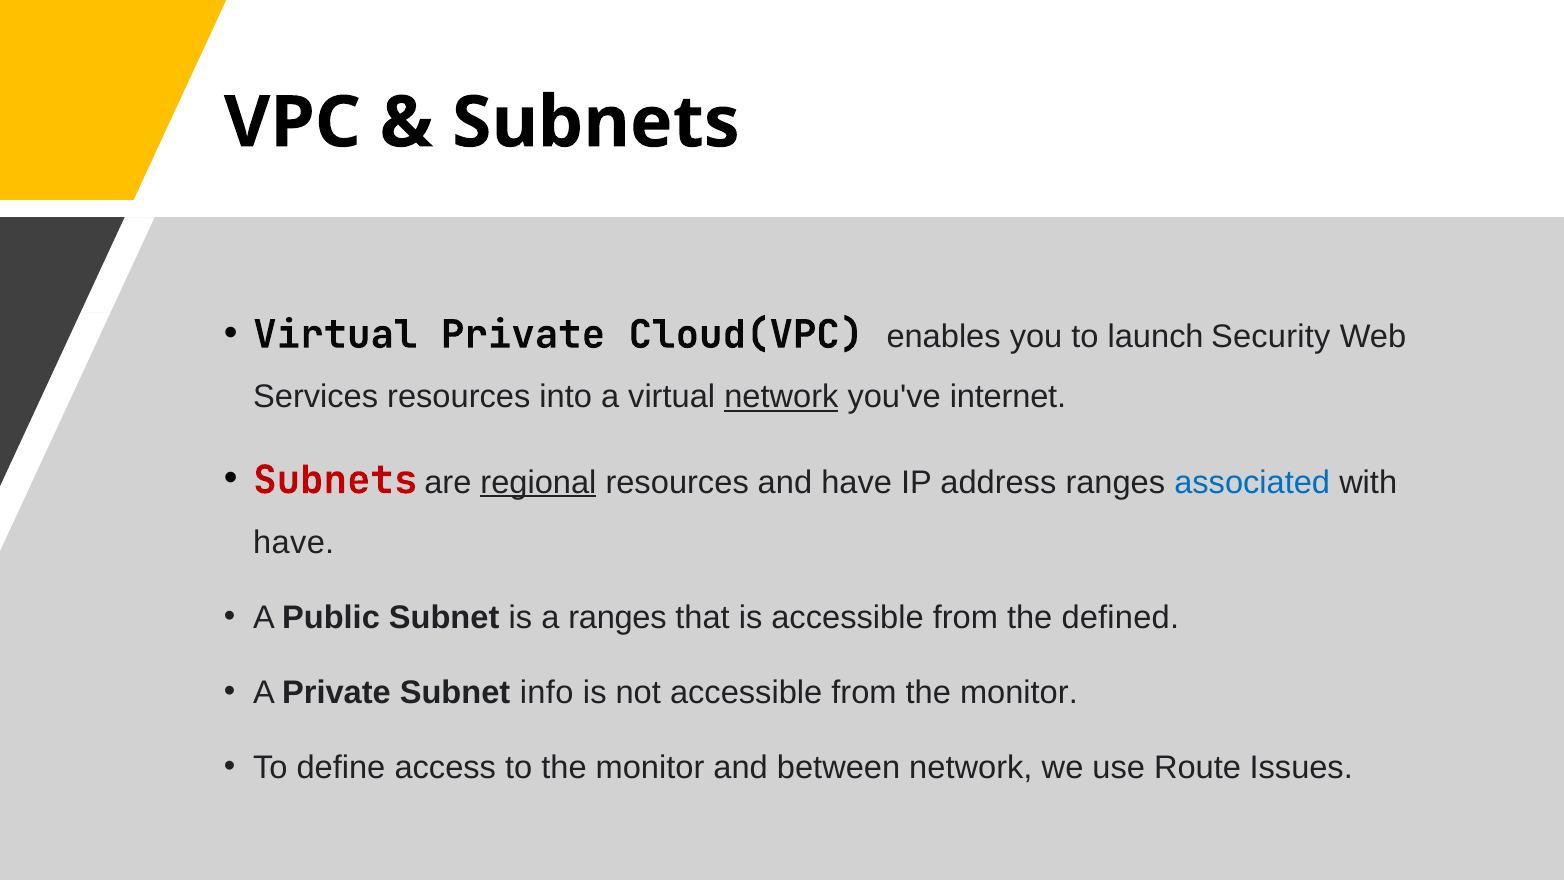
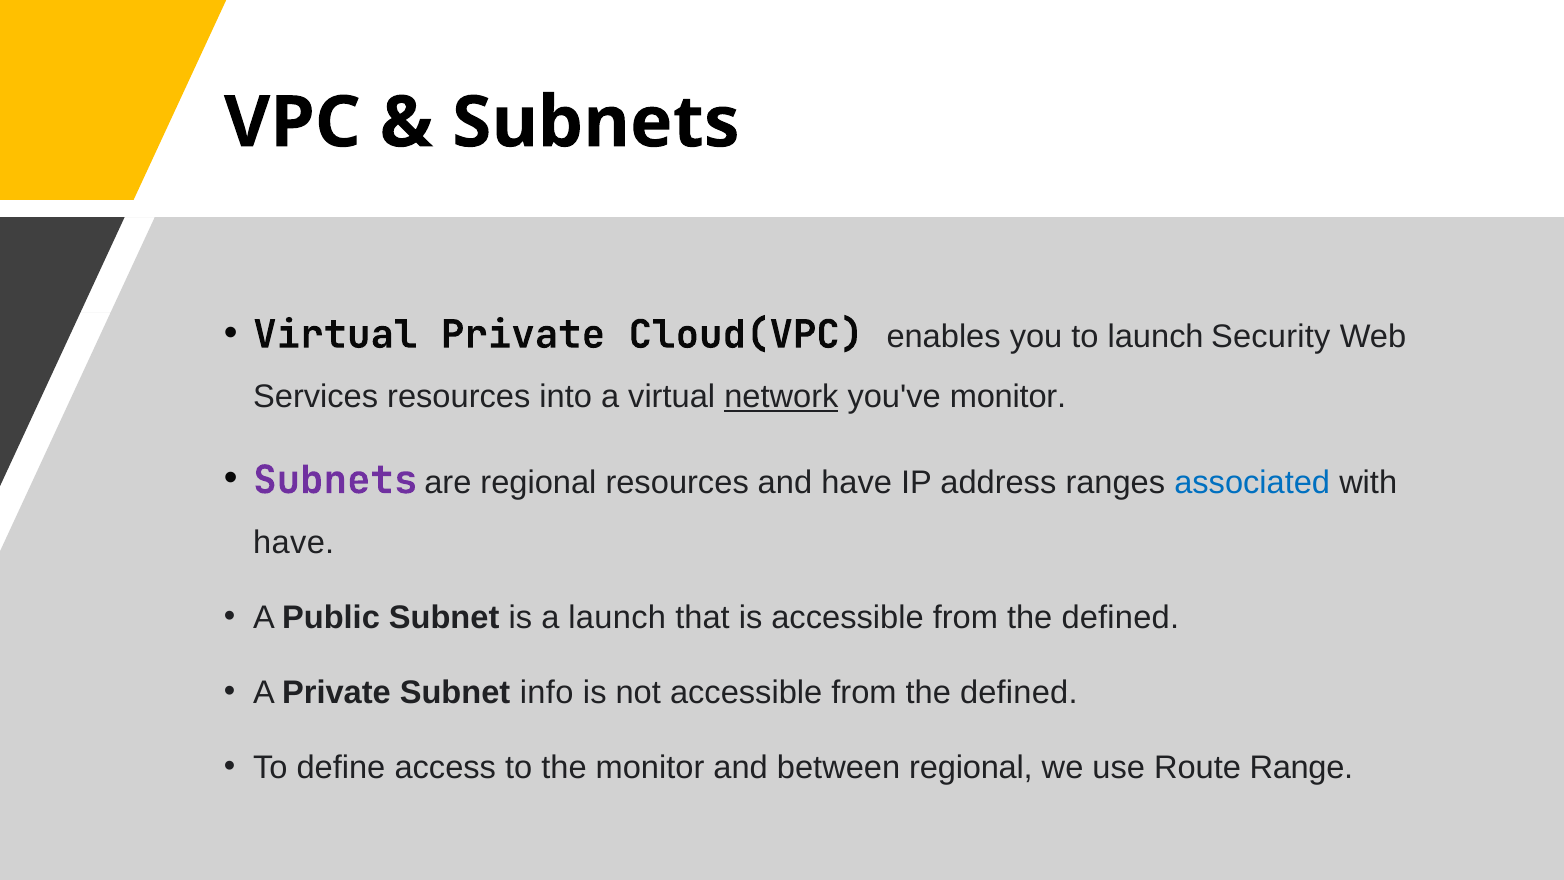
you've internet: internet -> monitor (1008, 397)
Subnets colour: red -> purple (335, 480)
regional underline: present -> none (538, 482)
a ranges: ranges -> launch (617, 617)
monitor: monitor -> defined (1019, 692)
between network: network -> regional (971, 767)
Issues: Issues -> Range (1301, 767)
